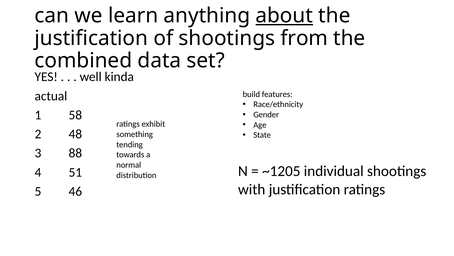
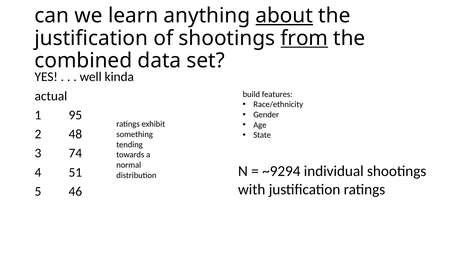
from underline: none -> present (304, 38)
58: 58 -> 95 (75, 115)
88: 88 -> 74 (75, 153)
~1205: ~1205 -> ~9294 (281, 171)
